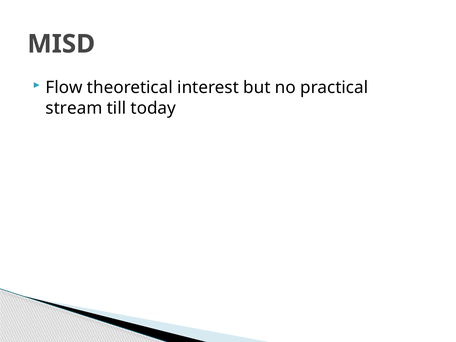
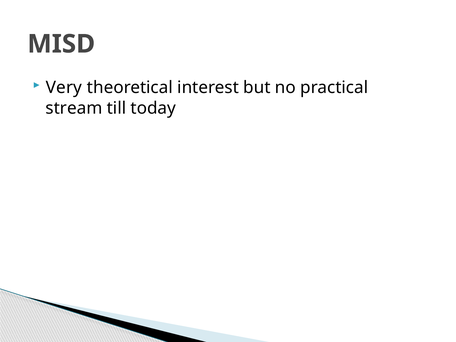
Flow: Flow -> Very (64, 88)
